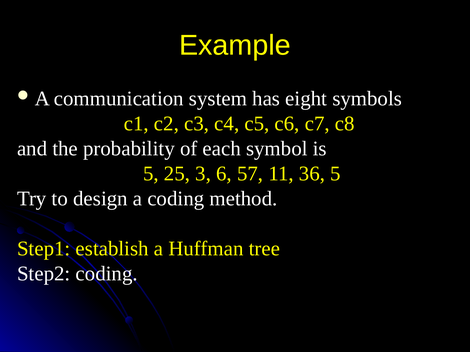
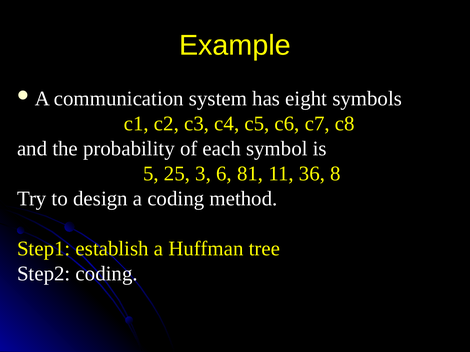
57: 57 -> 81 (250, 174)
36 5: 5 -> 8 (336, 174)
